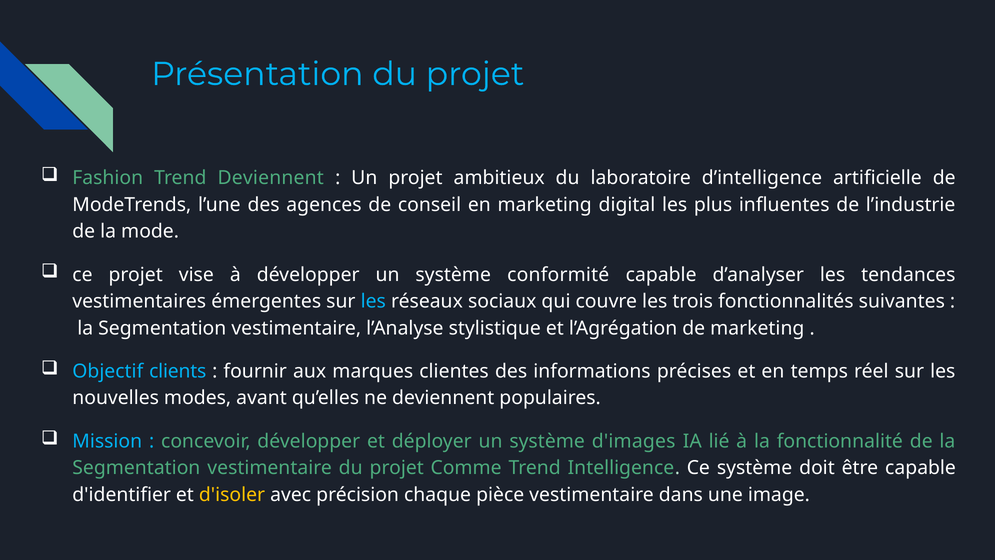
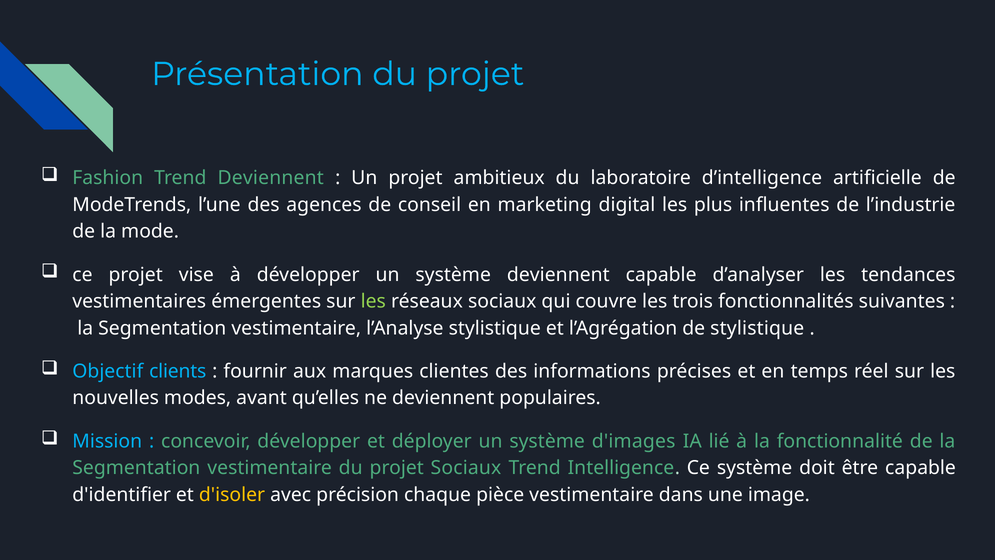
système conformité: conformité -> deviennent (558, 275)
les colour: light blue -> light green (373, 301)
de marketing: marketing -> stylistique (757, 328)
projet Comme: Comme -> Sociaux (466, 468)
